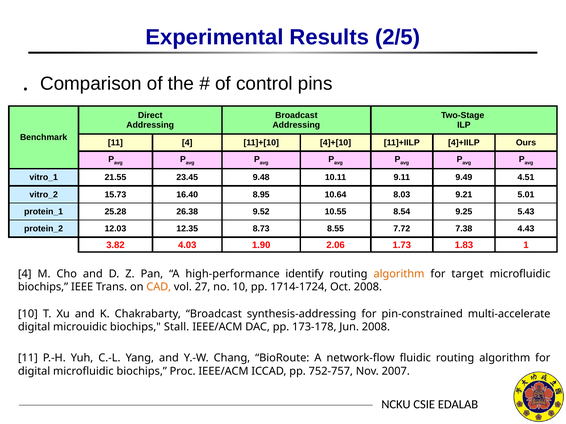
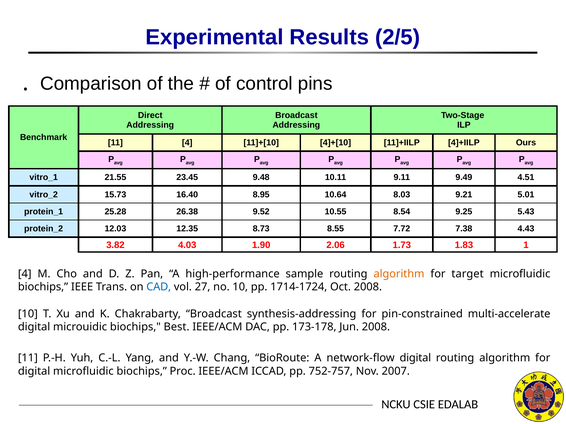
identify: identify -> sample (304, 274)
CAD colour: orange -> blue (159, 287)
Stall: Stall -> Best (177, 327)
network-flow fluidic: fluidic -> digital (415, 358)
